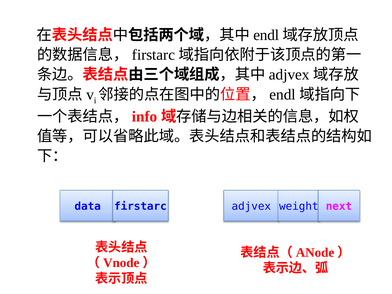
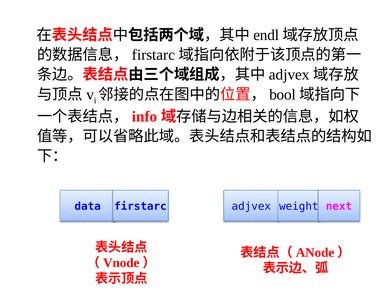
endl: endl -> bool (283, 95)
